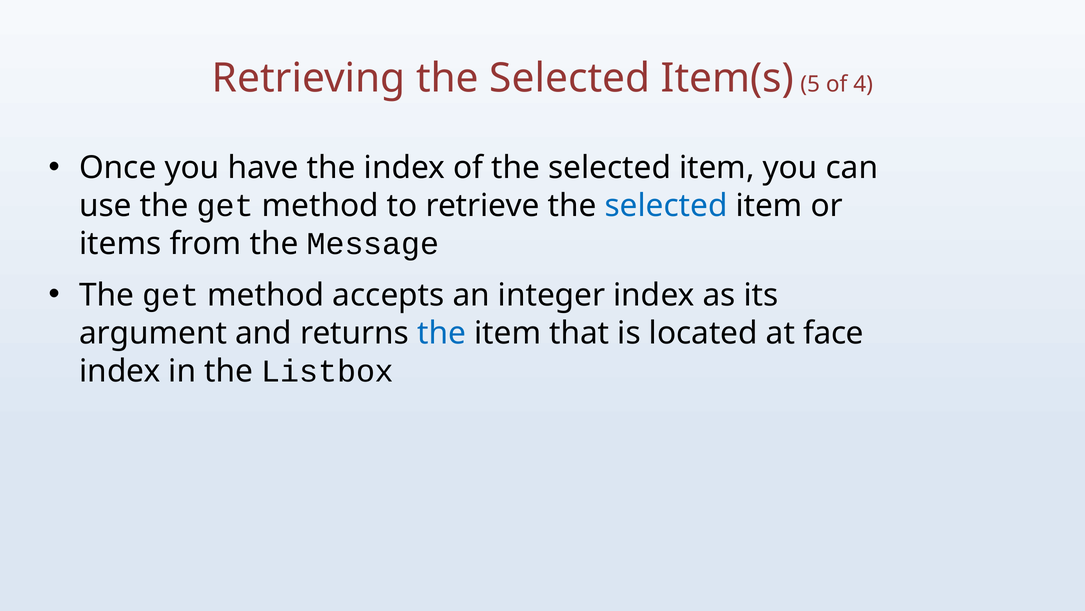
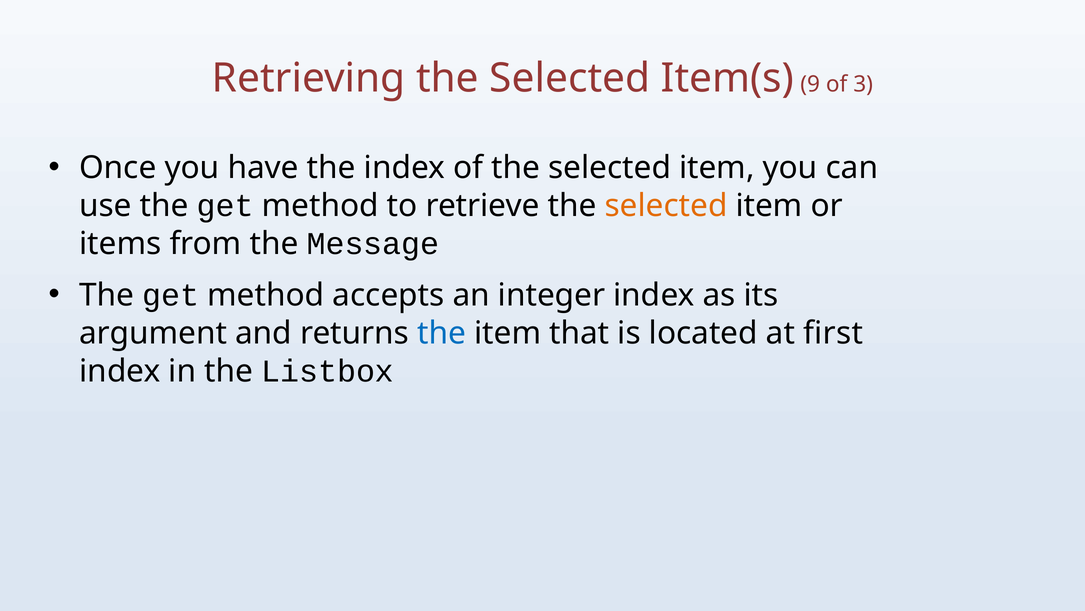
5: 5 -> 9 (810, 84)
4: 4 -> 3 (863, 84)
selected colour: blue -> orange (666, 206)
face: face -> first (833, 333)
